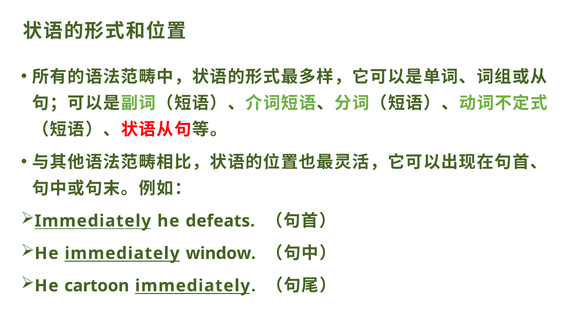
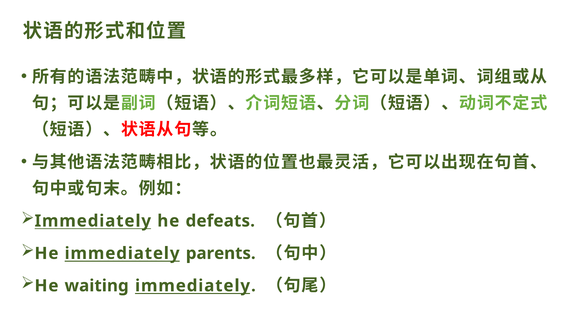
window: window -> parents (221, 254)
cartoon: cartoon -> waiting (97, 286)
